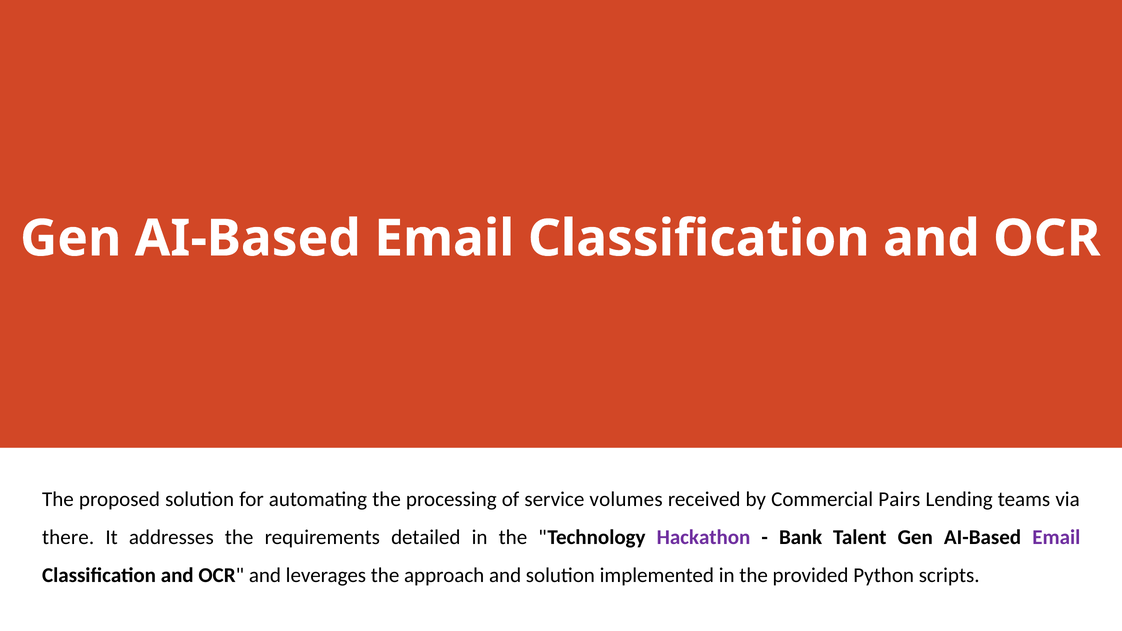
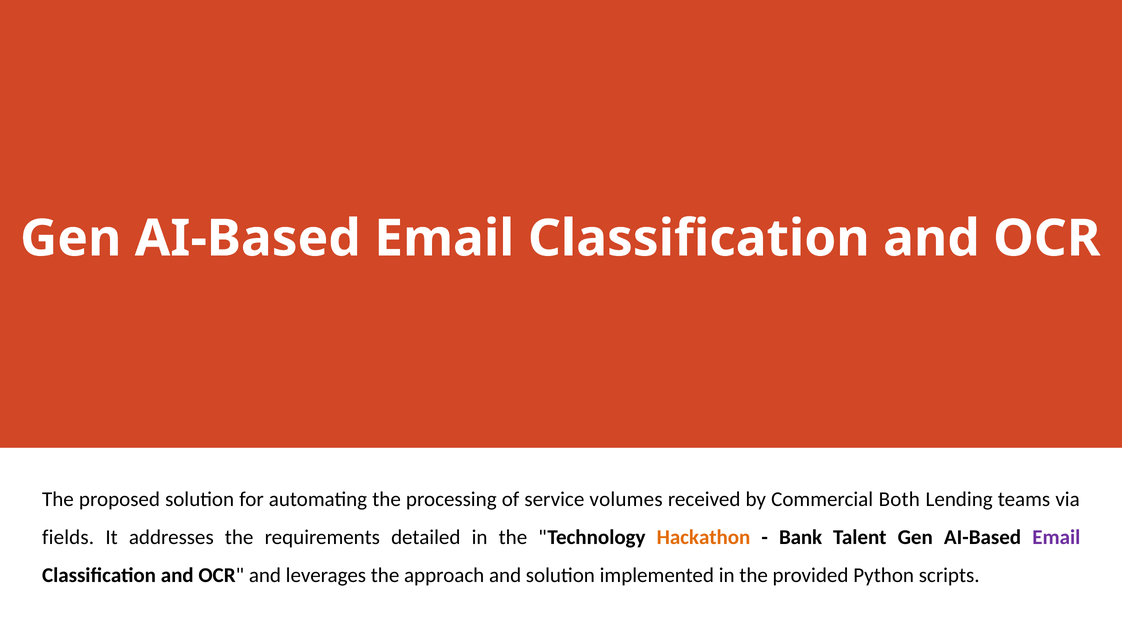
Pairs: Pairs -> Both (899, 499)
there: there -> fields (68, 537)
Hackathon colour: purple -> orange (704, 537)
